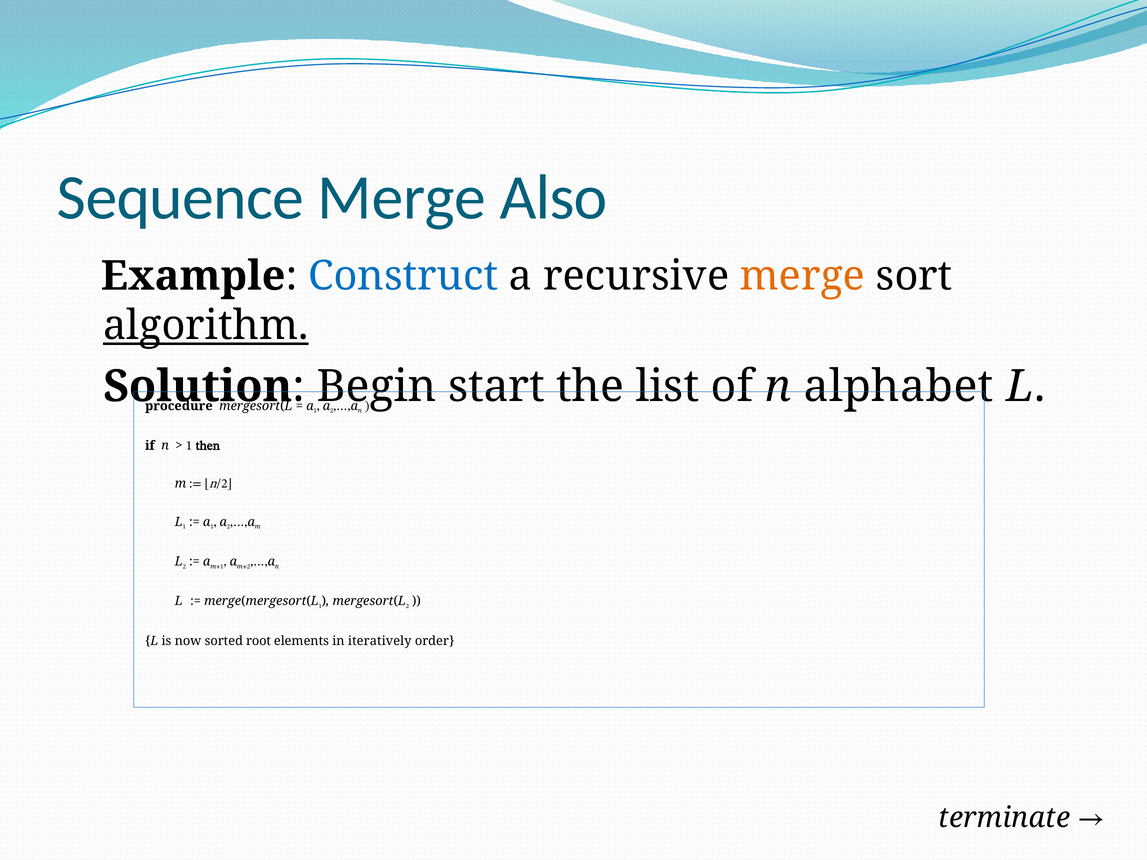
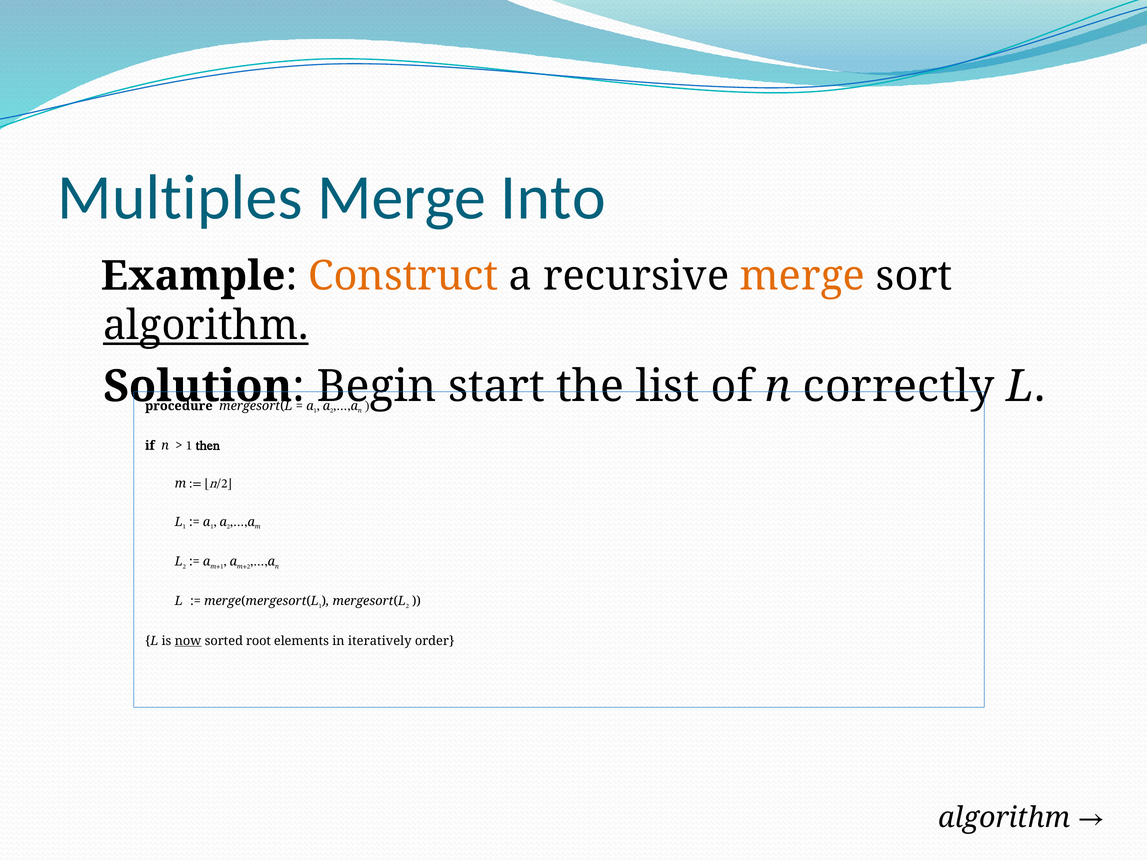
Sequence: Sequence -> Multiples (180, 198)
Also: Also -> Into (553, 198)
Construct colour: blue -> orange (403, 276)
alphabet: alphabet -> correctly (899, 387)
now underline: none -> present (188, 641)
terminate: terminate -> algorithm (1004, 818)
